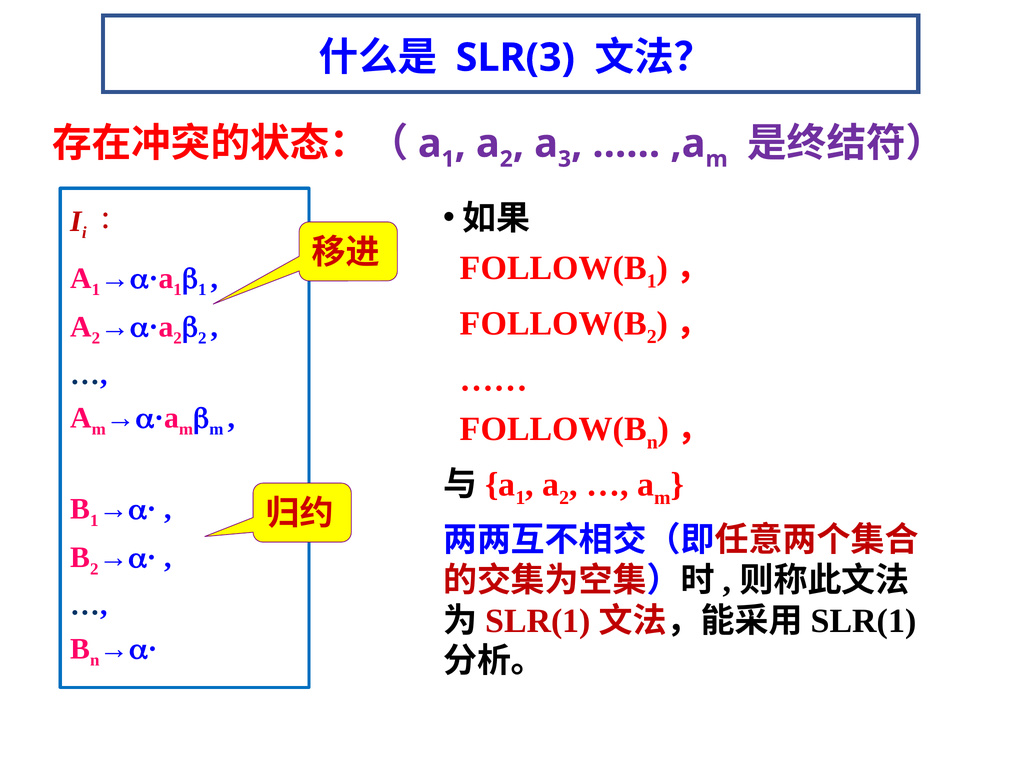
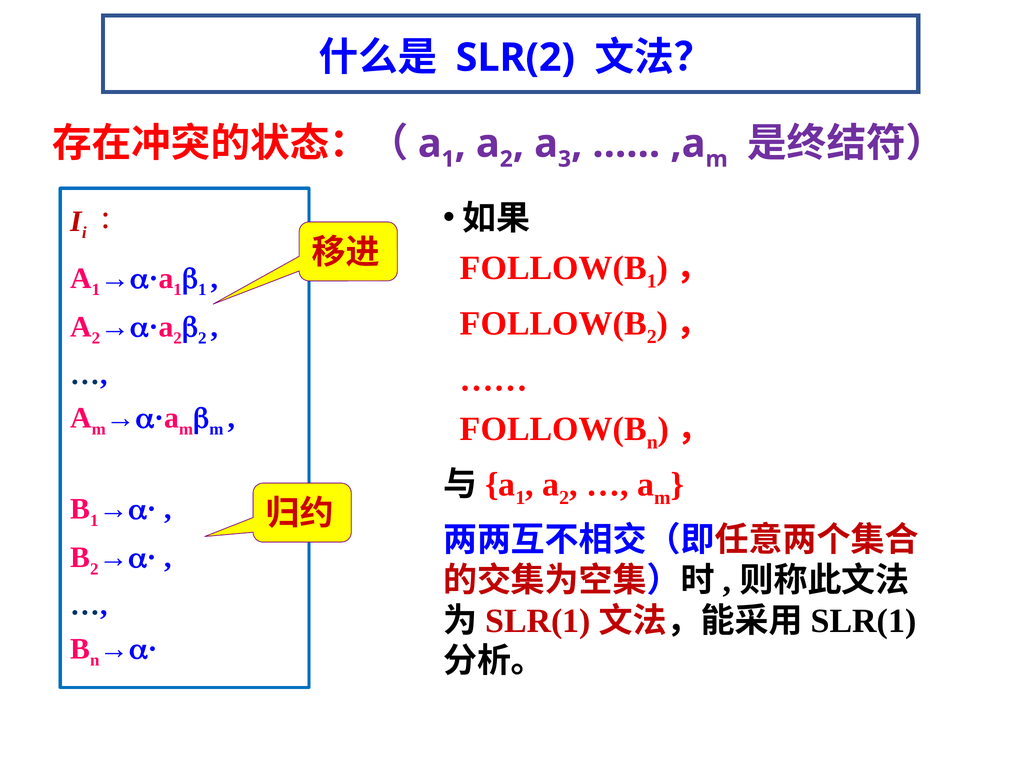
SLR(3: SLR(3 -> SLR(2 (515, 58)
